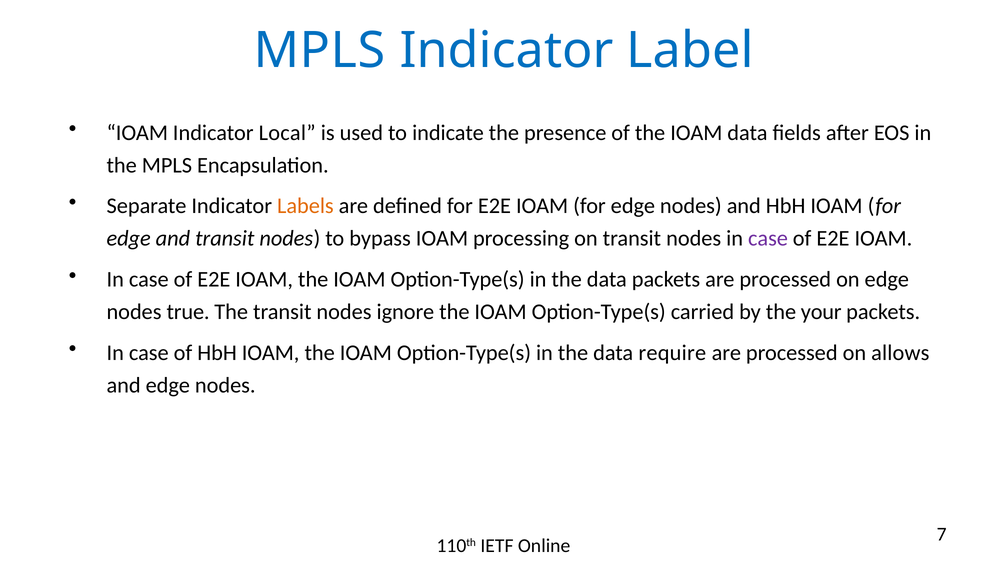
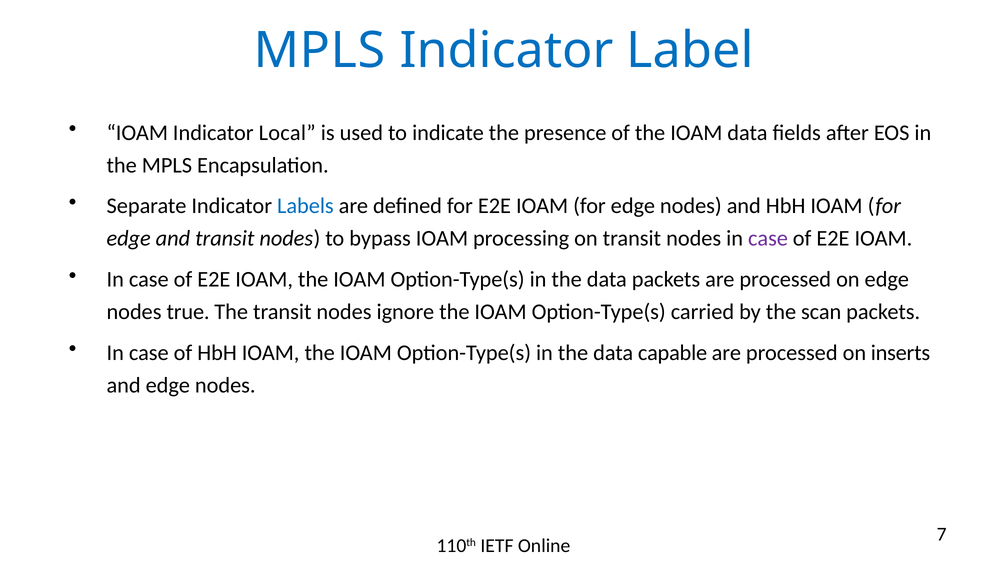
Labels colour: orange -> blue (305, 206)
your: your -> scan (821, 312)
require: require -> capable (673, 352)
allows: allows -> inserts (900, 352)
